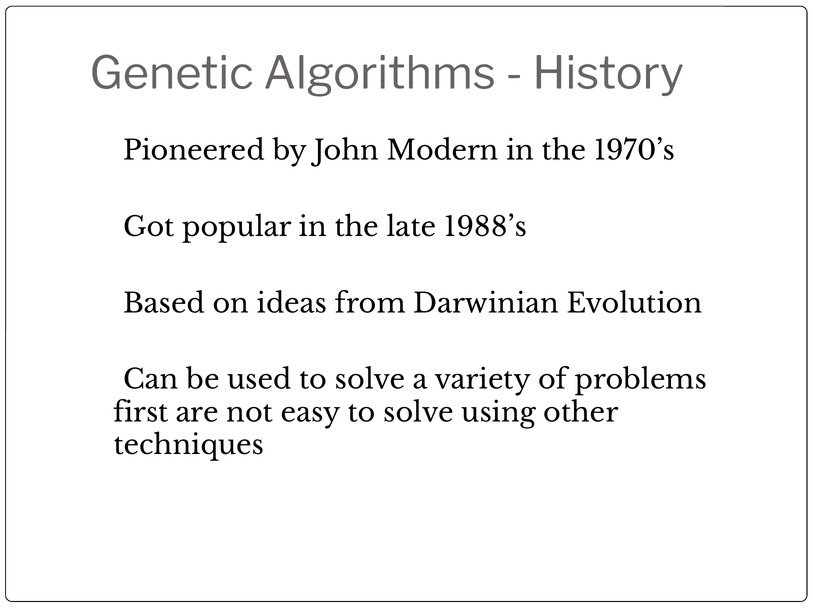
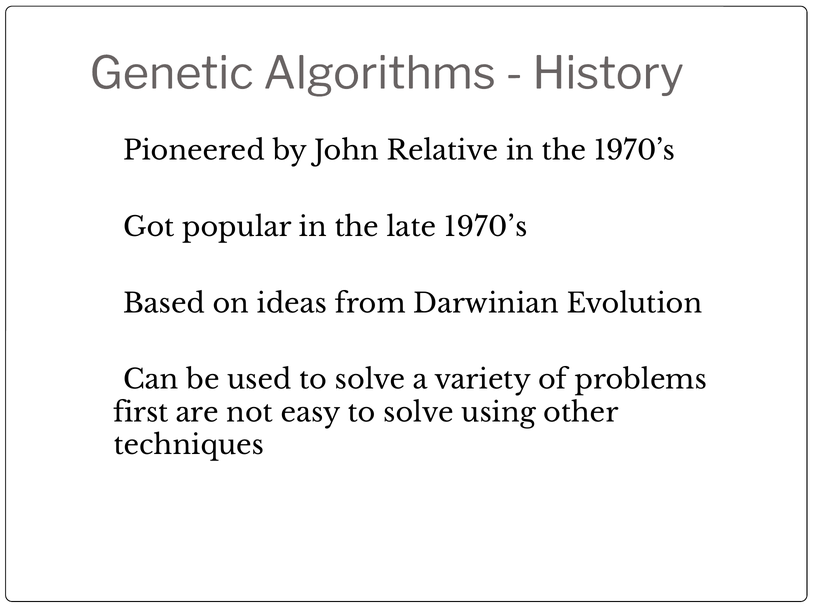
Modern: Modern -> Relative (443, 151)
late 1988’s: 1988’s -> 1970’s (486, 227)
